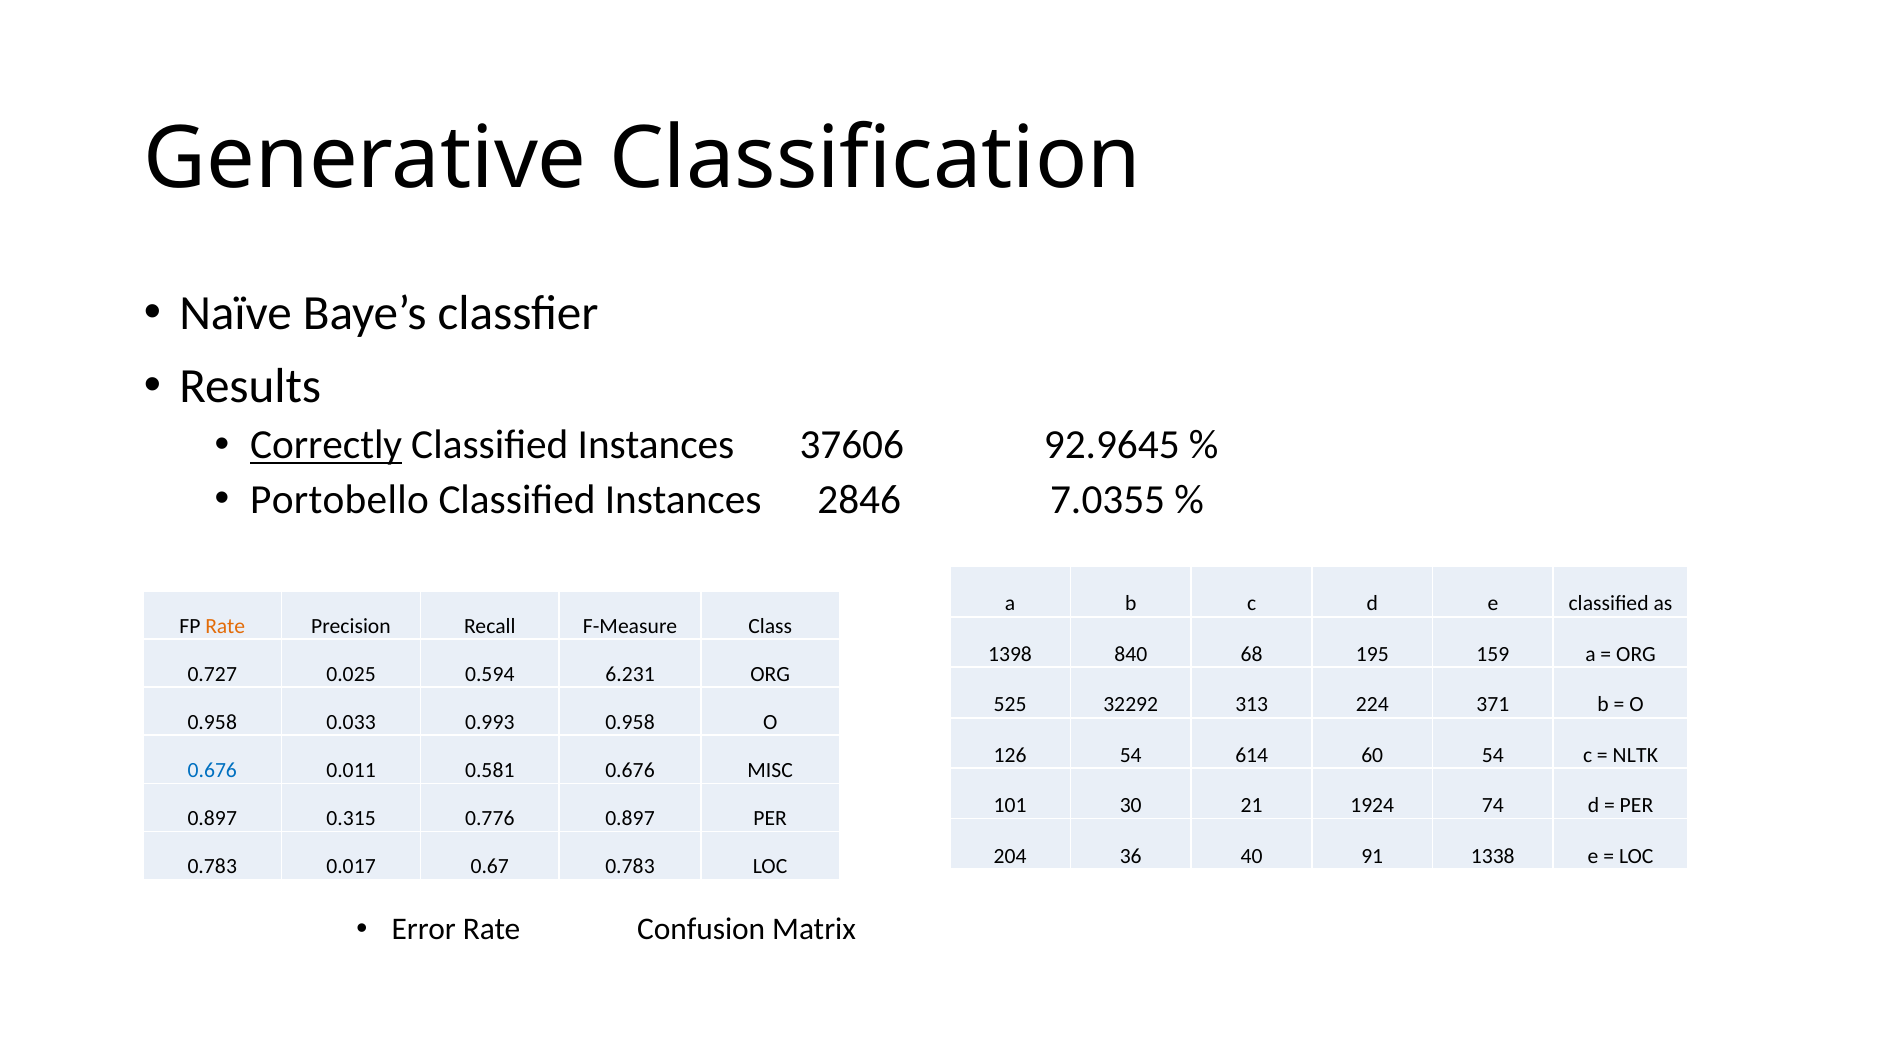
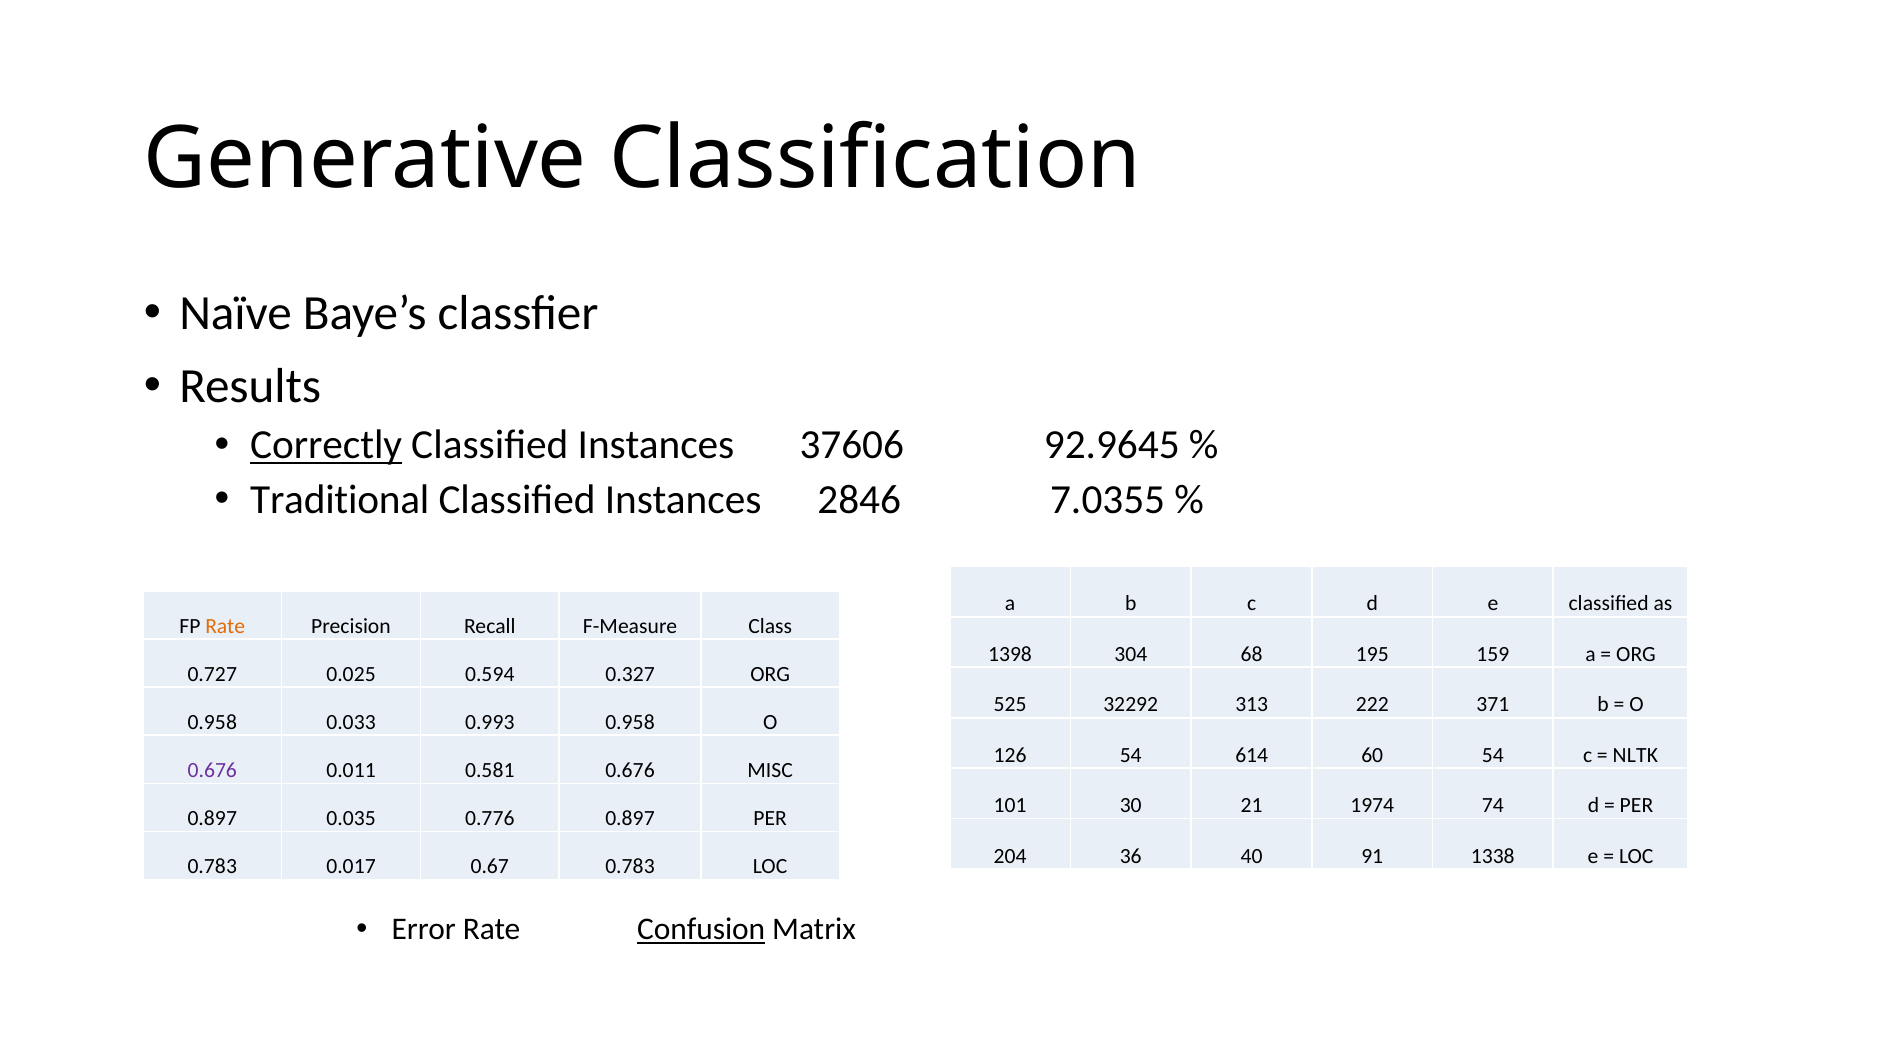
Portobello: Portobello -> Traditional (340, 499)
840: 840 -> 304 (1131, 654)
6.231: 6.231 -> 0.327 (630, 674)
224: 224 -> 222 (1372, 705)
0.676 colour: blue -> purple (212, 770)
1924: 1924 -> 1974 (1372, 806)
0.315: 0.315 -> 0.035 (351, 819)
Confusion underline: none -> present (701, 929)
